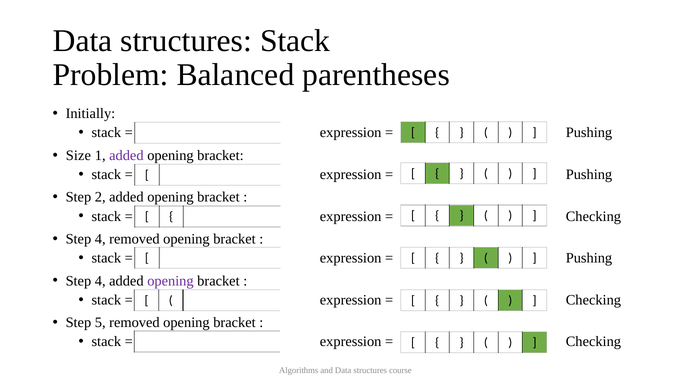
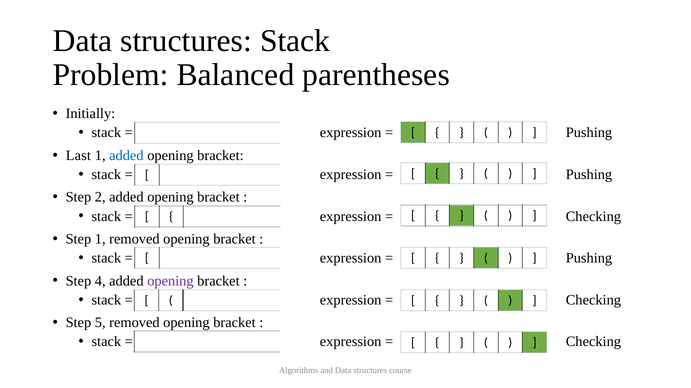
Size: Size -> Last (78, 156)
added colour: purple -> blue (126, 156)
4: 4 -> 1 (100, 239)
